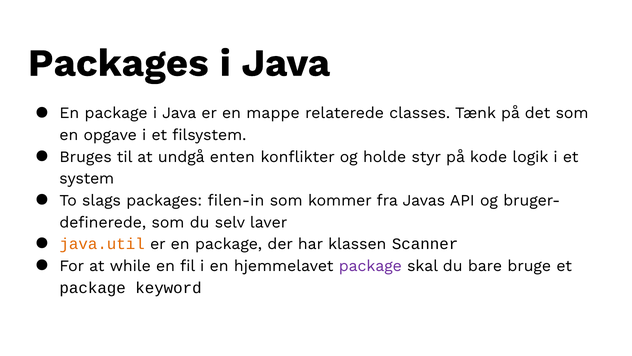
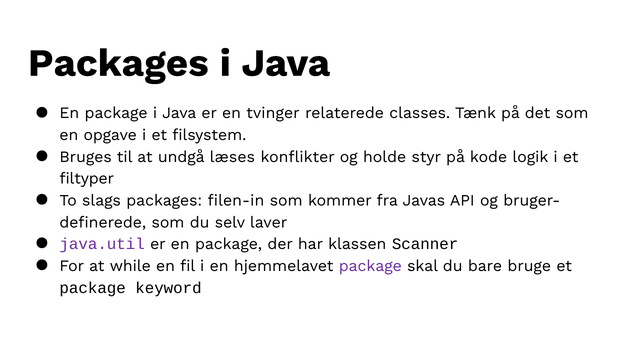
mappe: mappe -> tvinger (273, 113)
enten: enten -> læses (232, 157)
system: system -> filtyper (87, 178)
java.util colour: orange -> purple (102, 244)
